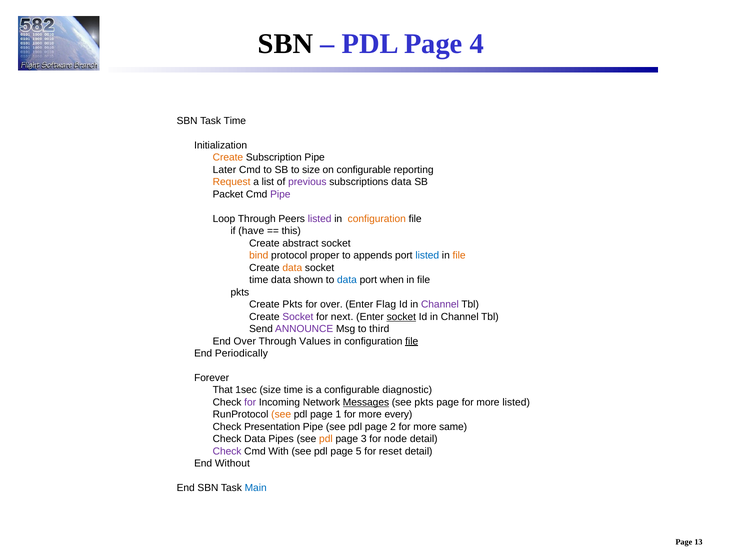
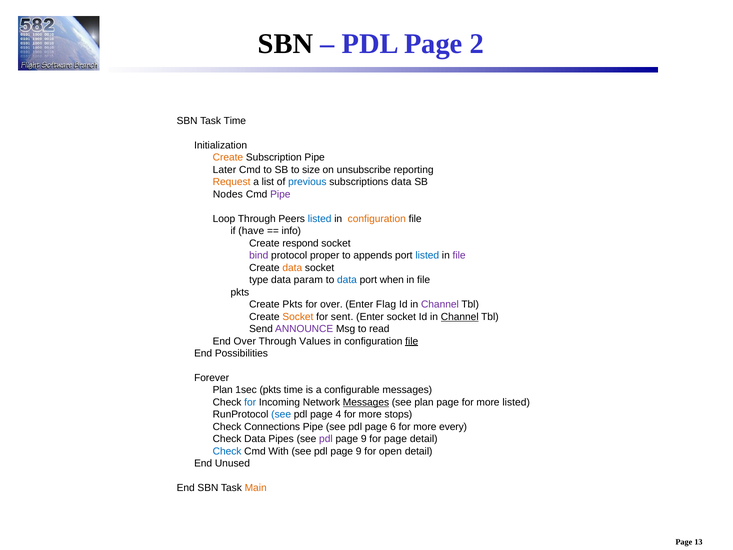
4: 4 -> 2 (477, 44)
on configurable: configurable -> unsubscribe (364, 170)
previous colour: purple -> blue (307, 182)
Packet: Packet -> Nodes (228, 194)
listed colour: purple -> blue (320, 219)
this: this -> info (291, 231)
abstract: abstract -> respond (301, 243)
bind colour: orange -> purple (259, 255)
file colour: orange -> purple (459, 255)
time: time -> type (259, 280)
shown: shown -> param (308, 280)
Socket colour: purple -> orange (298, 317)
next: next -> sent (342, 317)
socket underline: present -> none (401, 317)
Channel underline: none -> present (460, 317)
third: third -> read (379, 329)
Periodically: Periodically -> Possibilities (241, 353)
That: That -> Plan (223, 390)
1sec size: size -> pkts (270, 390)
configurable diagnostic: diagnostic -> messages (407, 390)
for colour: purple -> blue (250, 402)
see pkts: pkts -> plan (424, 402)
see colour: orange -> blue (281, 414)
1: 1 -> 4 (338, 414)
every: every -> stops (398, 414)
Presentation: Presentation -> Connections (272, 427)
2: 2 -> 6 (393, 427)
same: same -> every (453, 427)
pdl colour: orange -> purple (326, 439)
3: 3 -> 9 (364, 439)
for node: node -> page (396, 439)
Check colour: purple -> blue (227, 451)
5: 5 -> 9 (359, 451)
reset: reset -> open (390, 451)
Without: Without -> Unused (232, 463)
Main colour: blue -> orange (256, 488)
